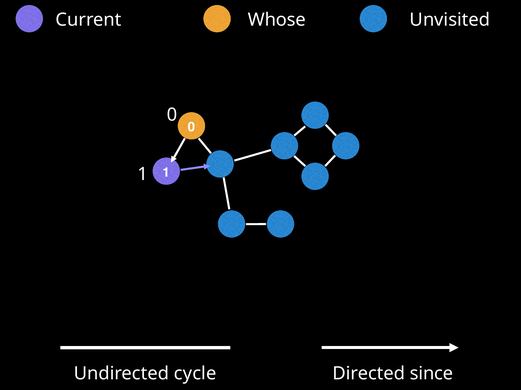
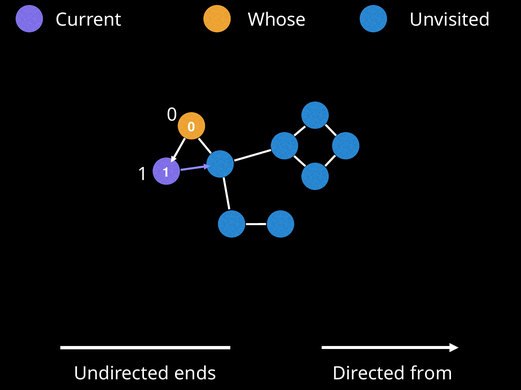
cycle: cycle -> ends (195, 374)
since: since -> from (431, 374)
